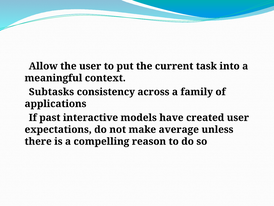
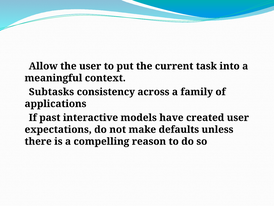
average: average -> defaults (179, 129)
